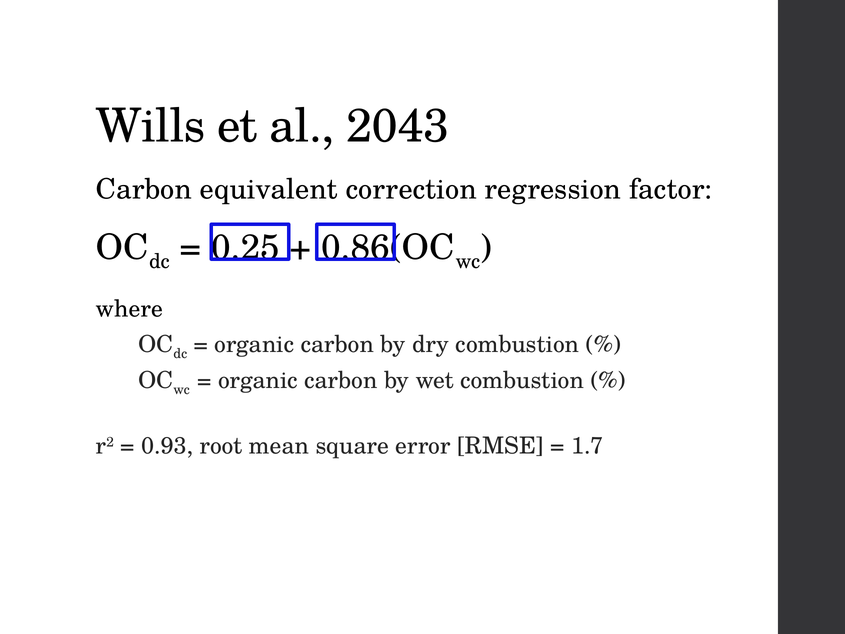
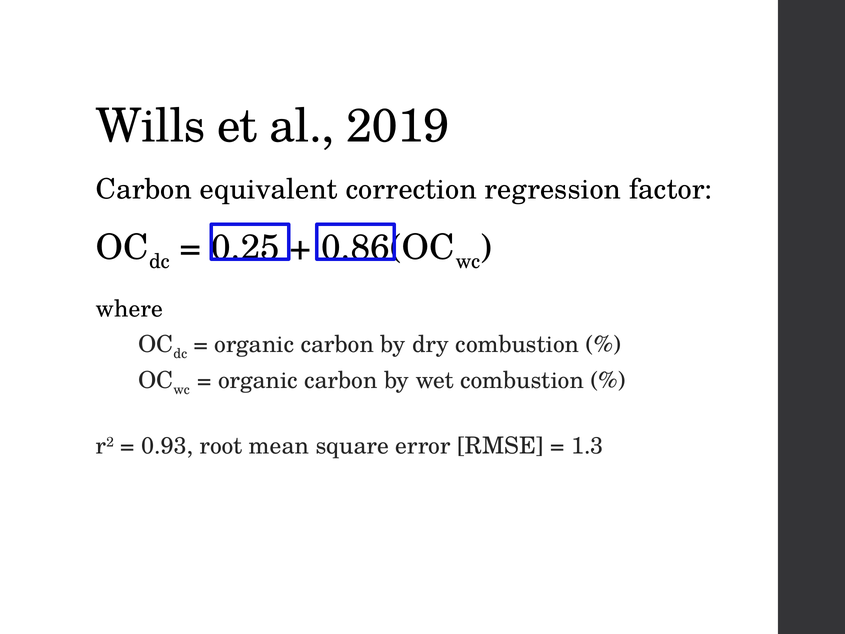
2043: 2043 -> 2019 (398, 126)
1.7: 1.7 -> 1.3 (587, 446)
